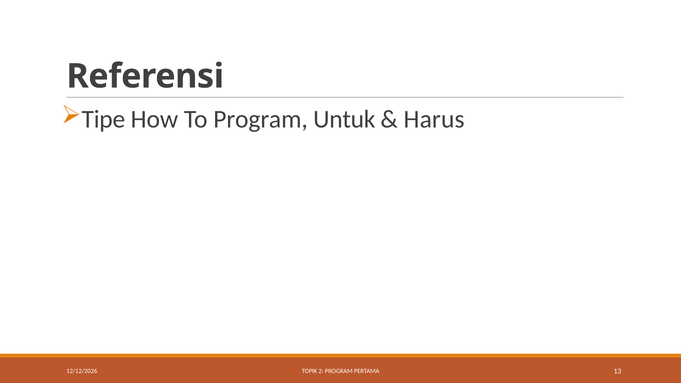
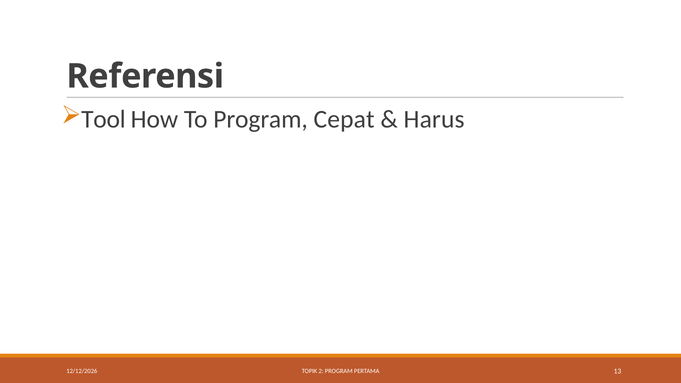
Tipe: Tipe -> Tool (103, 119)
Untuk: Untuk -> Cepat (344, 119)
